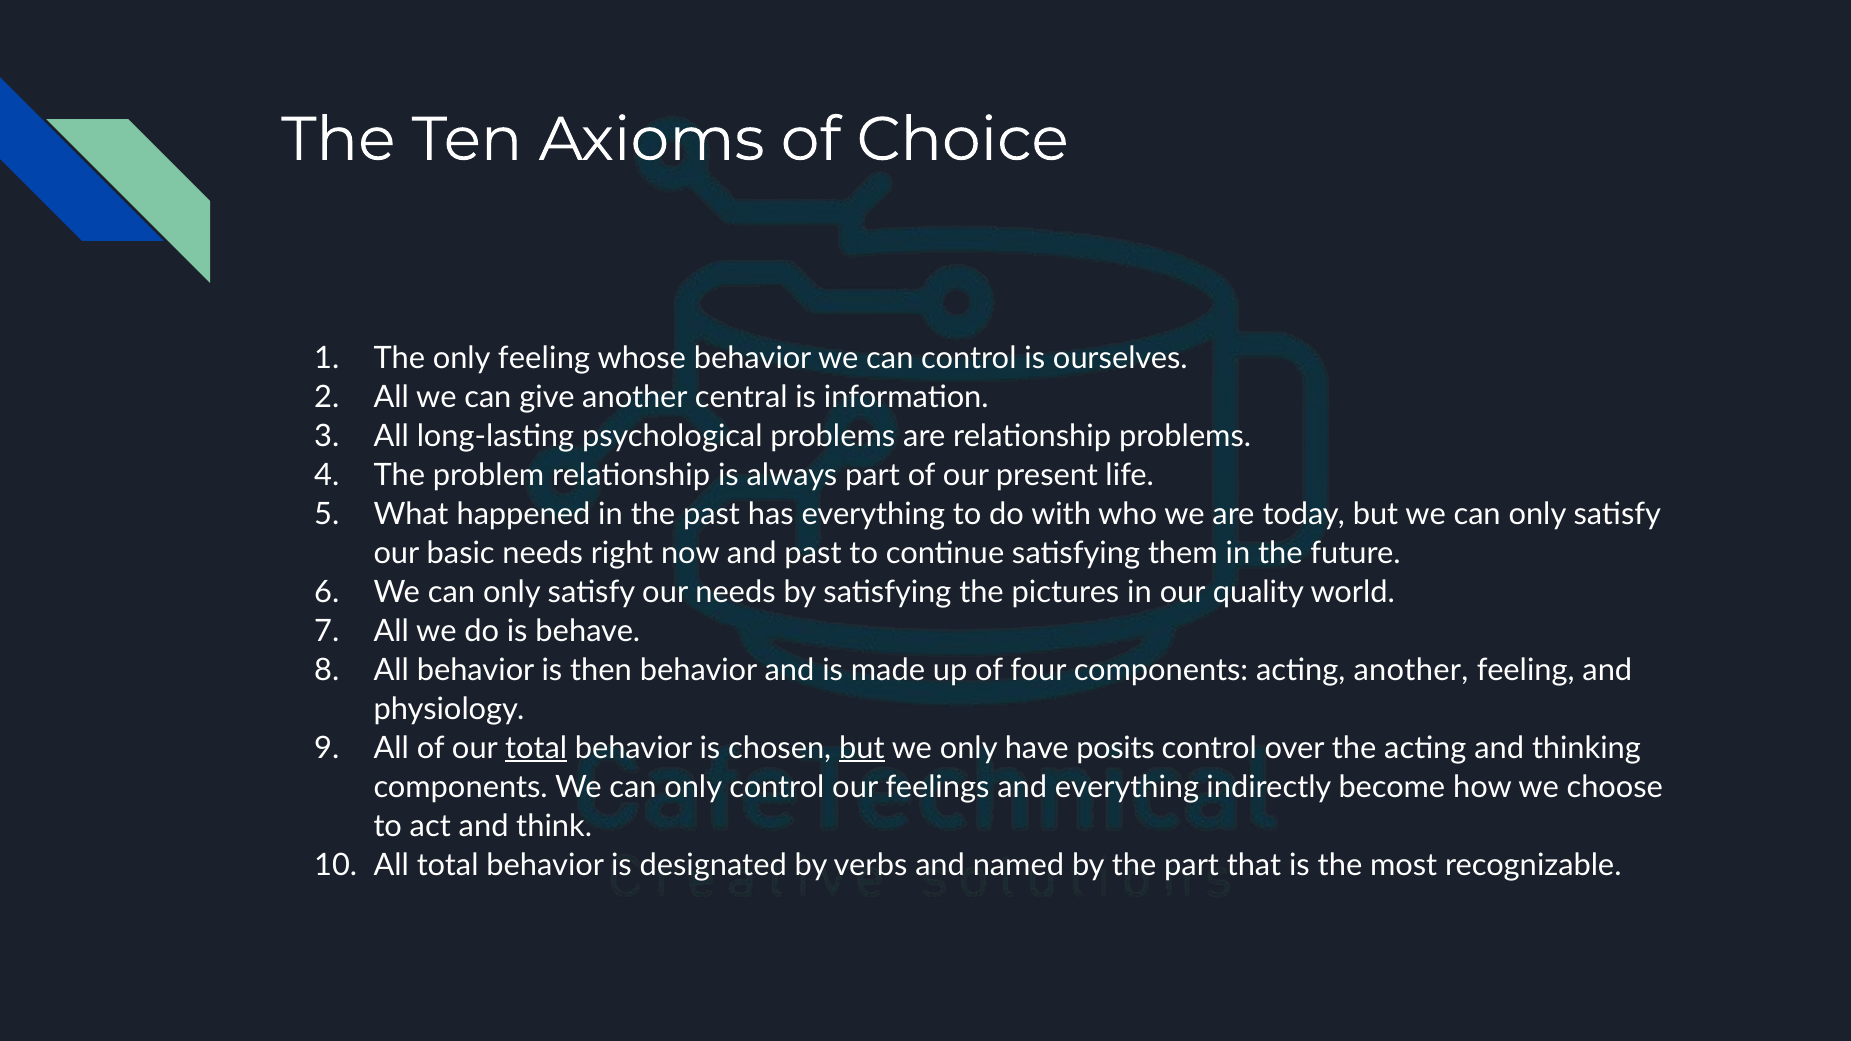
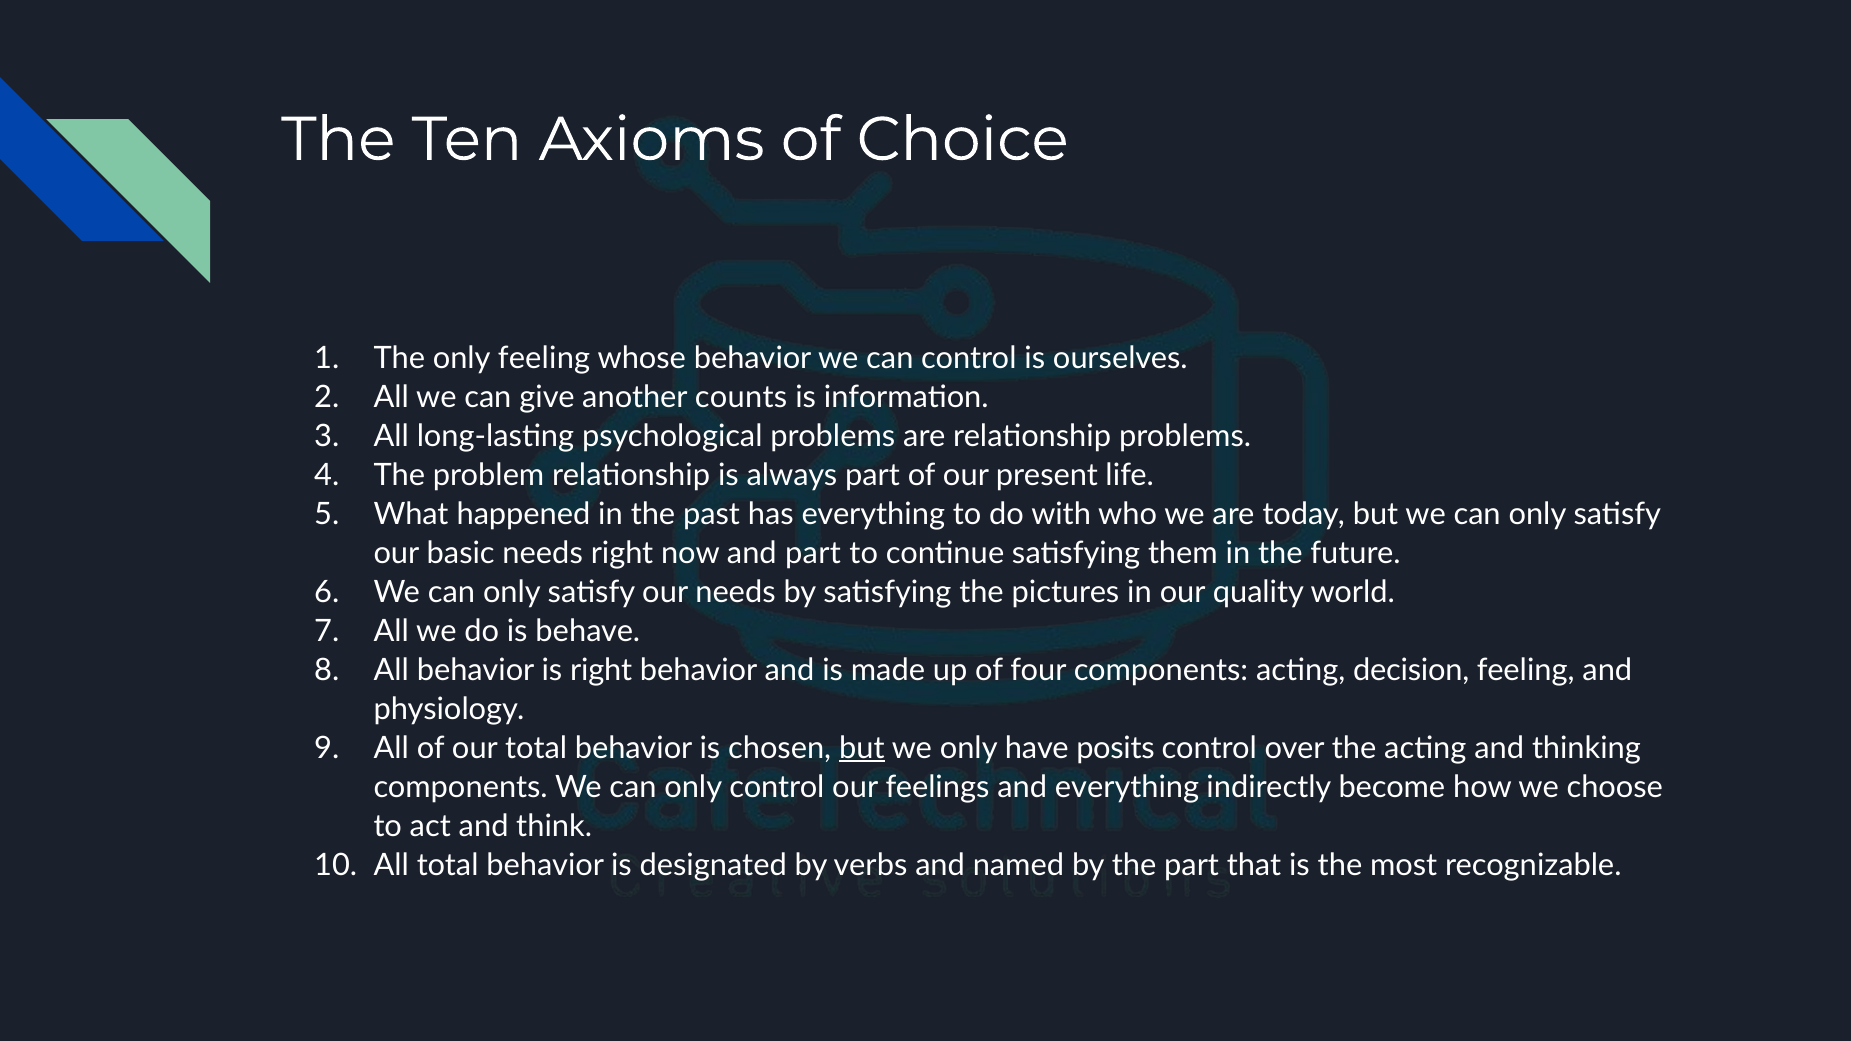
central: central -> counts (741, 397)
and past: past -> part (813, 553)
is then: then -> right (601, 670)
acting another: another -> decision (1411, 670)
total underline: present -> none (536, 748)
